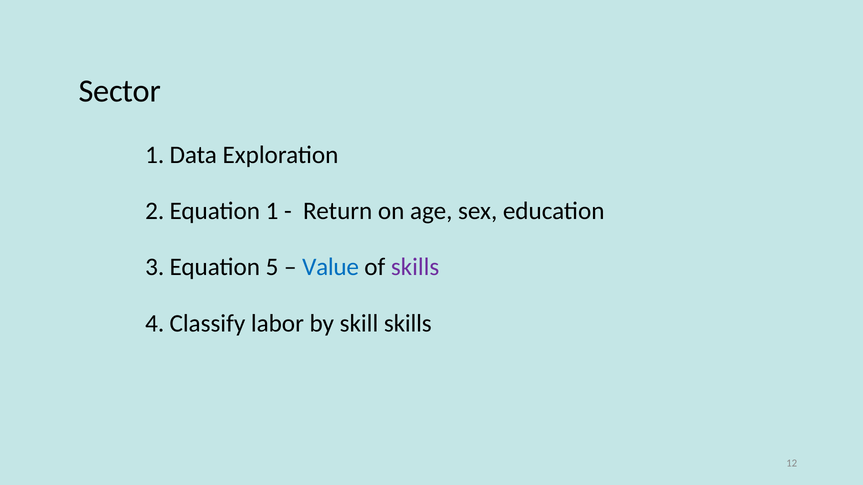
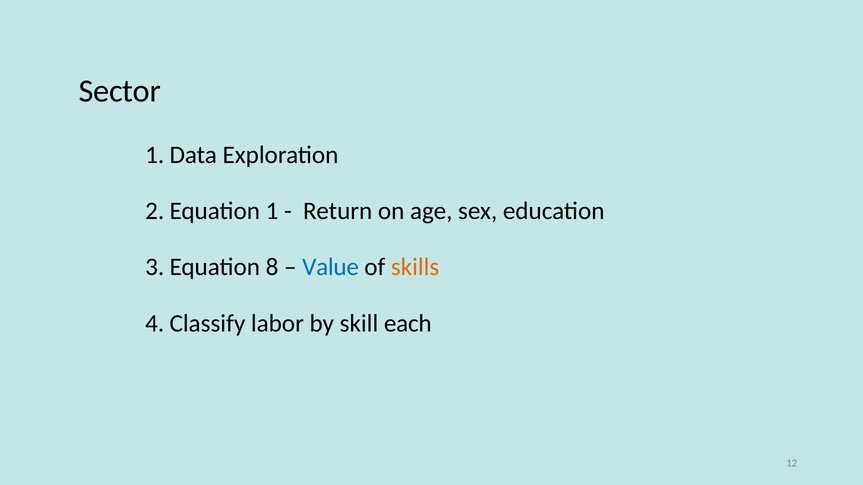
5: 5 -> 8 (272, 267)
skills colour: purple -> orange (415, 267)
skill skills: skills -> each (408, 324)
